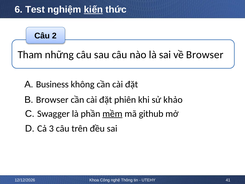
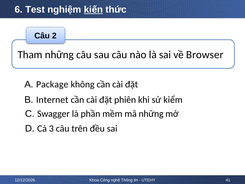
Business: Business -> Package (52, 84)
B Browser: Browser -> Internet (52, 100)
khảo: khảo -> kiểm (173, 100)
mềm underline: present -> none (112, 114)
mã github: github -> những (151, 114)
